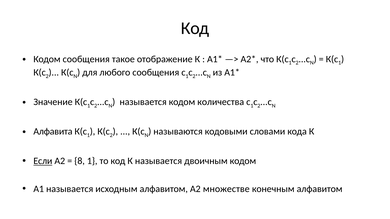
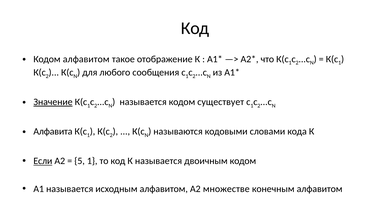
Кодом сообщения: сообщения -> алфавитом (86, 59)
Значение underline: none -> present (53, 102)
количества: количества -> существует (221, 102)
8: 8 -> 5 (80, 161)
